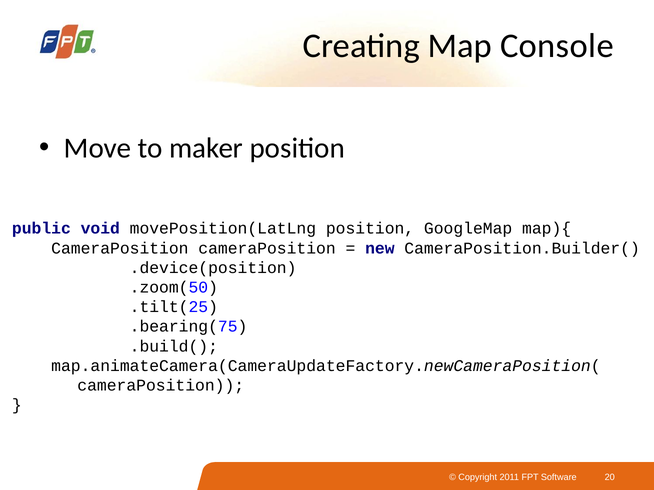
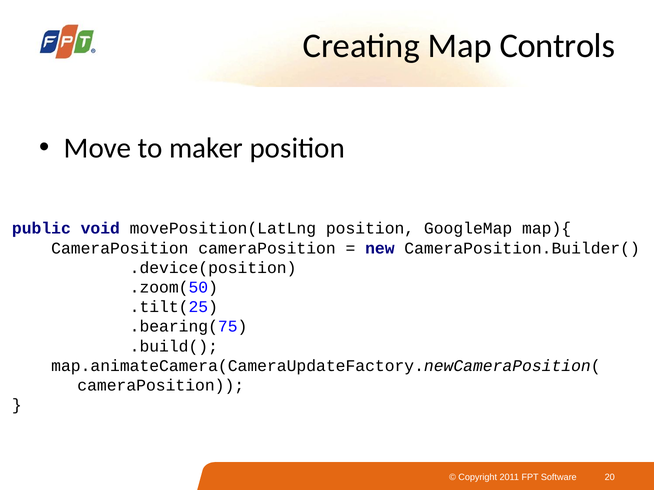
Console: Console -> Controls (557, 46)
